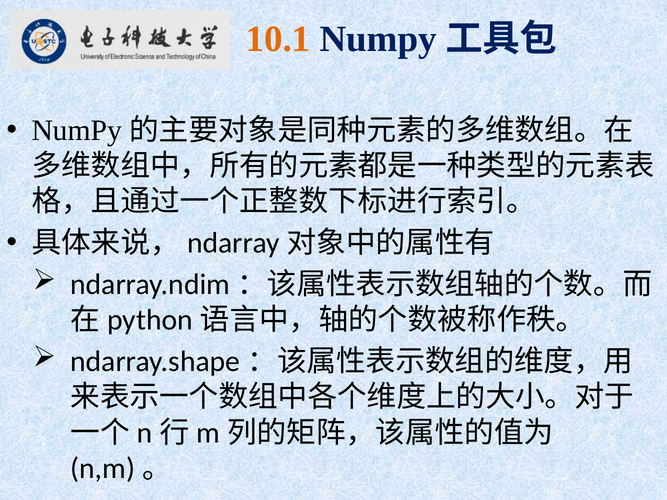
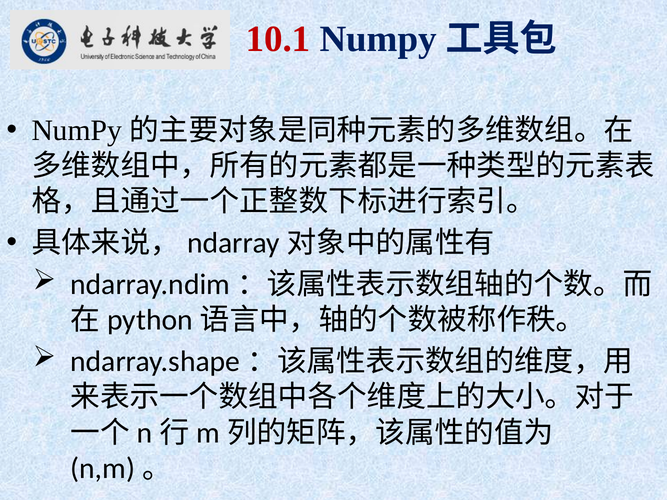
10.1 colour: orange -> red (278, 39)
